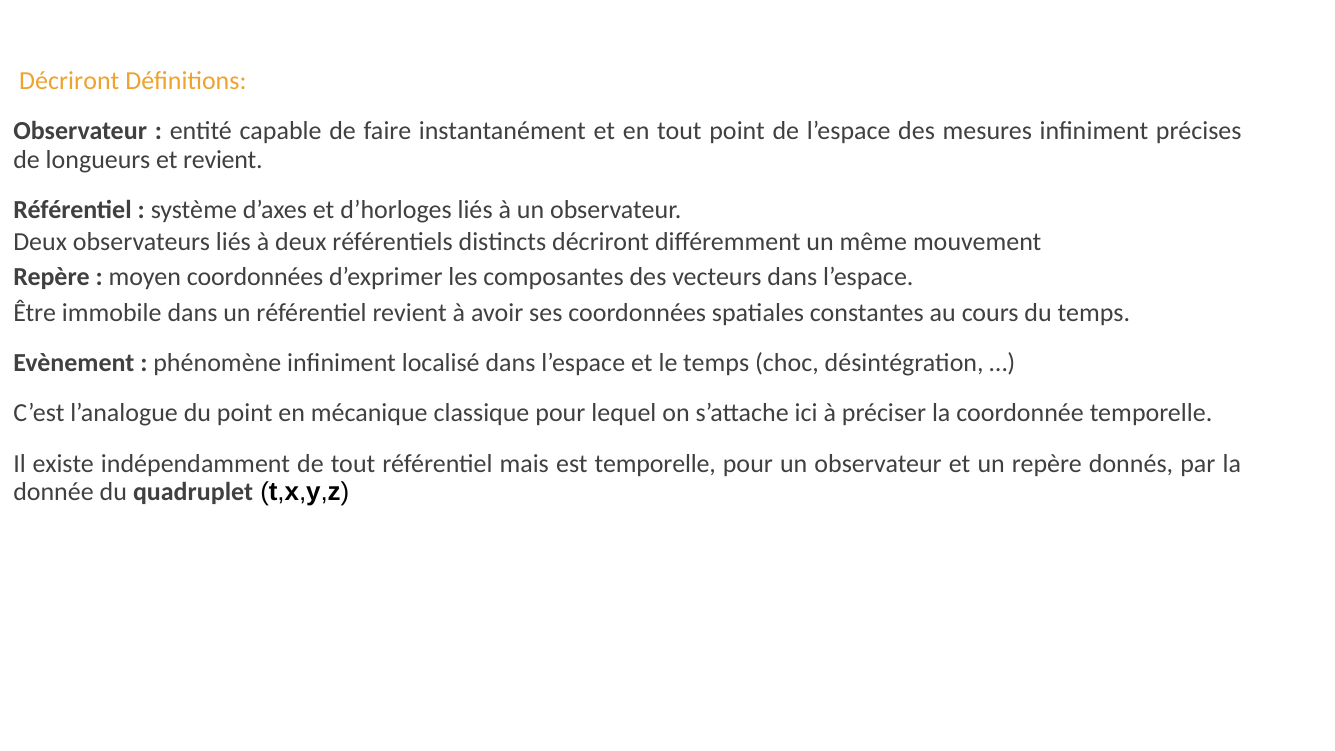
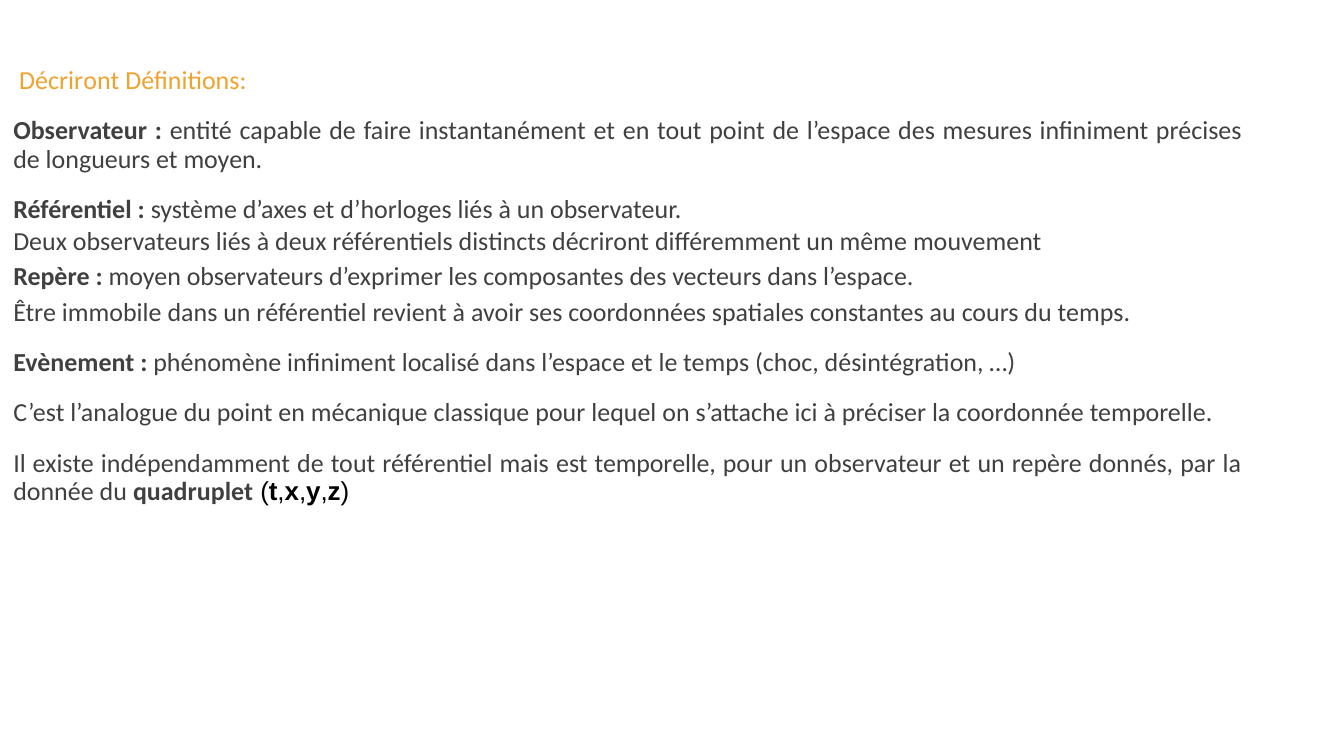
et revient: revient -> moyen (223, 159)
moyen coordonnées: coordonnées -> observateurs (255, 277)
